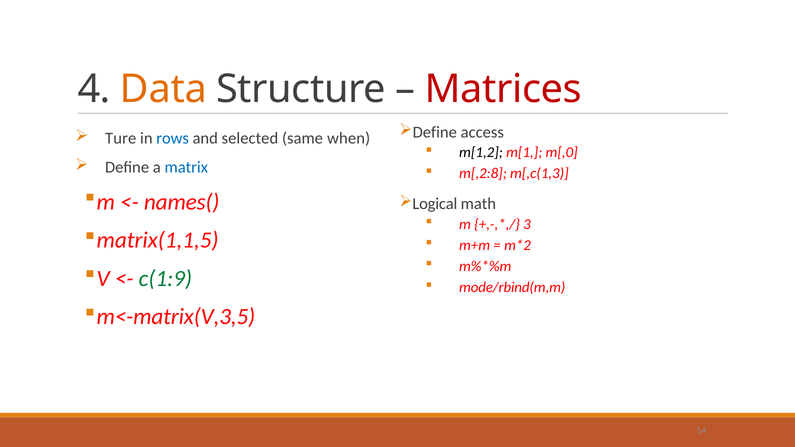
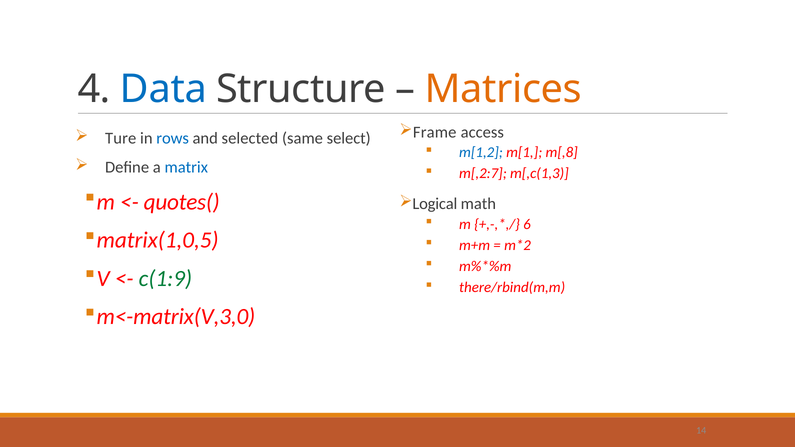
Data colour: orange -> blue (163, 89)
Matrices colour: red -> orange (503, 89)
Define: Define -> Frame (435, 132)
when: when -> select (349, 138)
m[1,2 colour: black -> blue (481, 153)
m[,0: m[,0 -> m[,8 (562, 153)
m[,2:8: m[,2:8 -> m[,2:7 (483, 174)
names(: names( -> quotes( (182, 202)
3: 3 -> 6 (527, 224)
matrix(1,1,5: matrix(1,1,5 -> matrix(1,0,5 (158, 240)
mode/rbind(m,m: mode/rbind(m,m -> there/rbind(m,m (512, 287)
m<-matrix(V,3,5: m<-matrix(V,3,5 -> m<-matrix(V,3,0 (176, 317)
